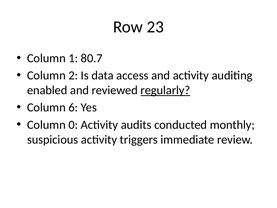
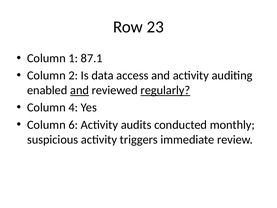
80.7: 80.7 -> 87.1 (92, 58)
and underline: none -> present (80, 90)
6: 6 -> 4 (73, 107)
0: 0 -> 6 (73, 125)
